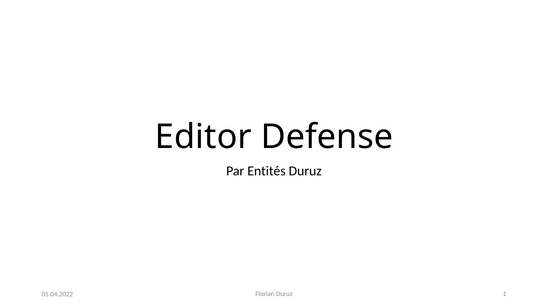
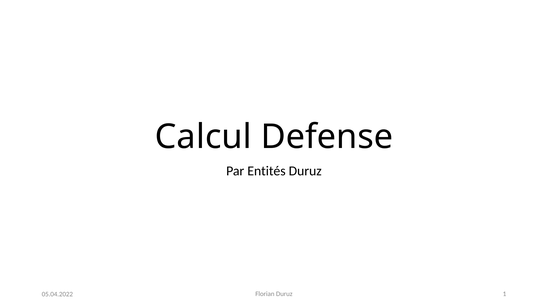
Editor: Editor -> Calcul (203, 137)
